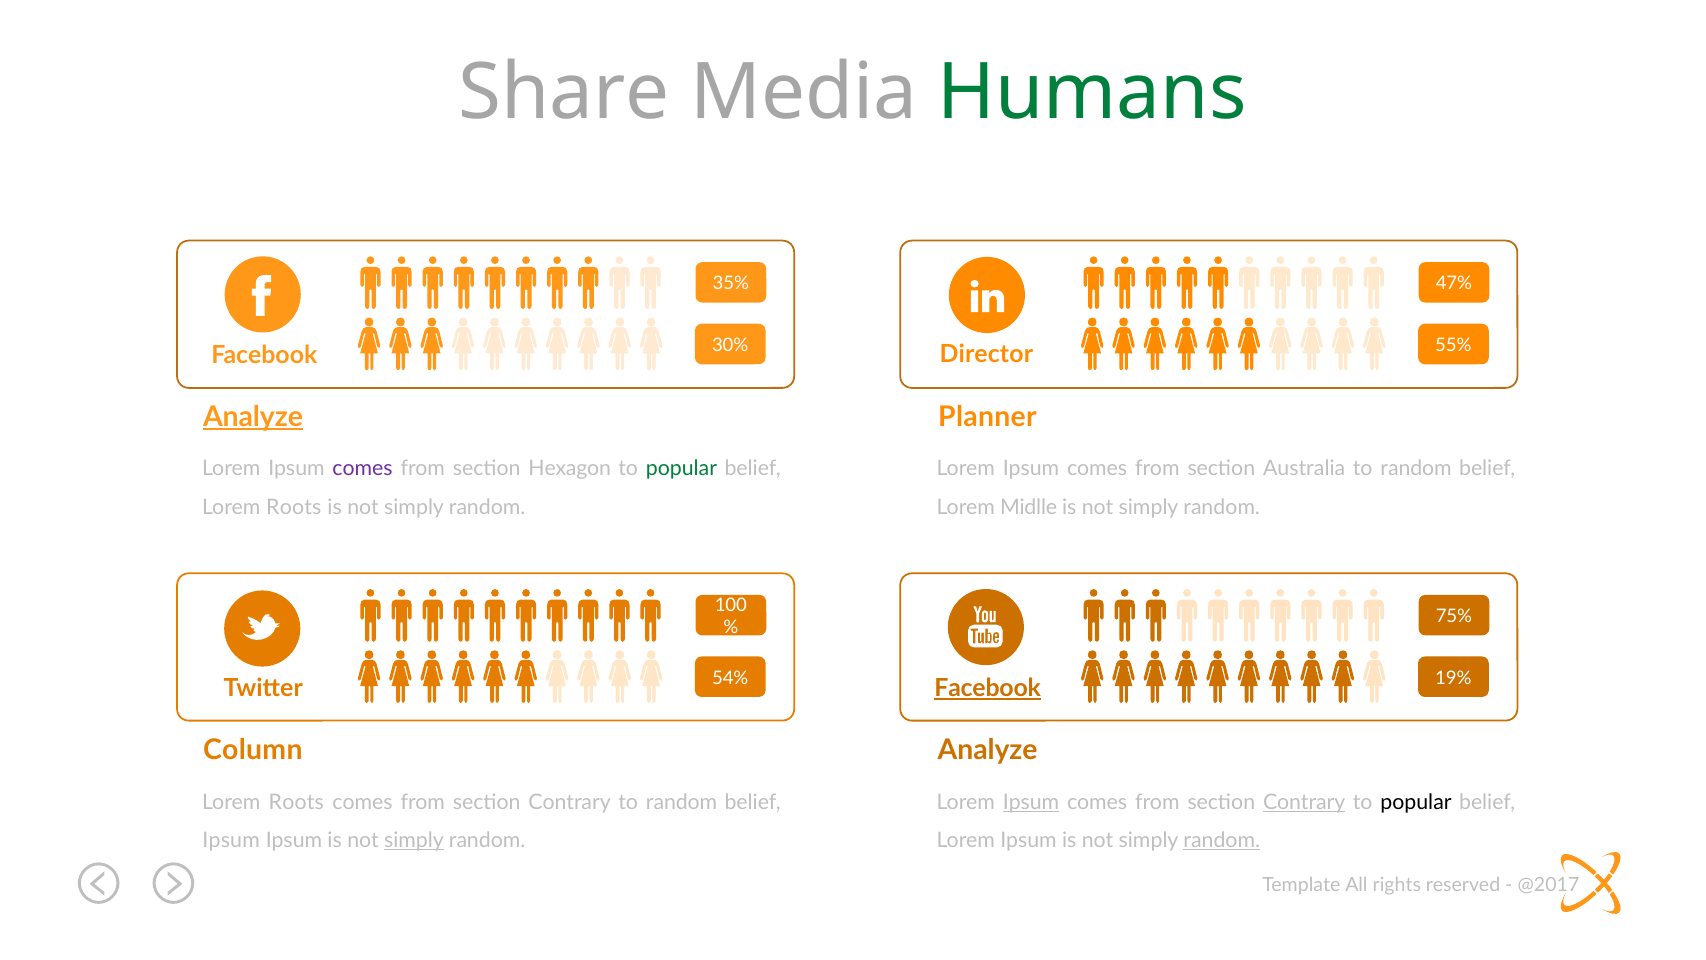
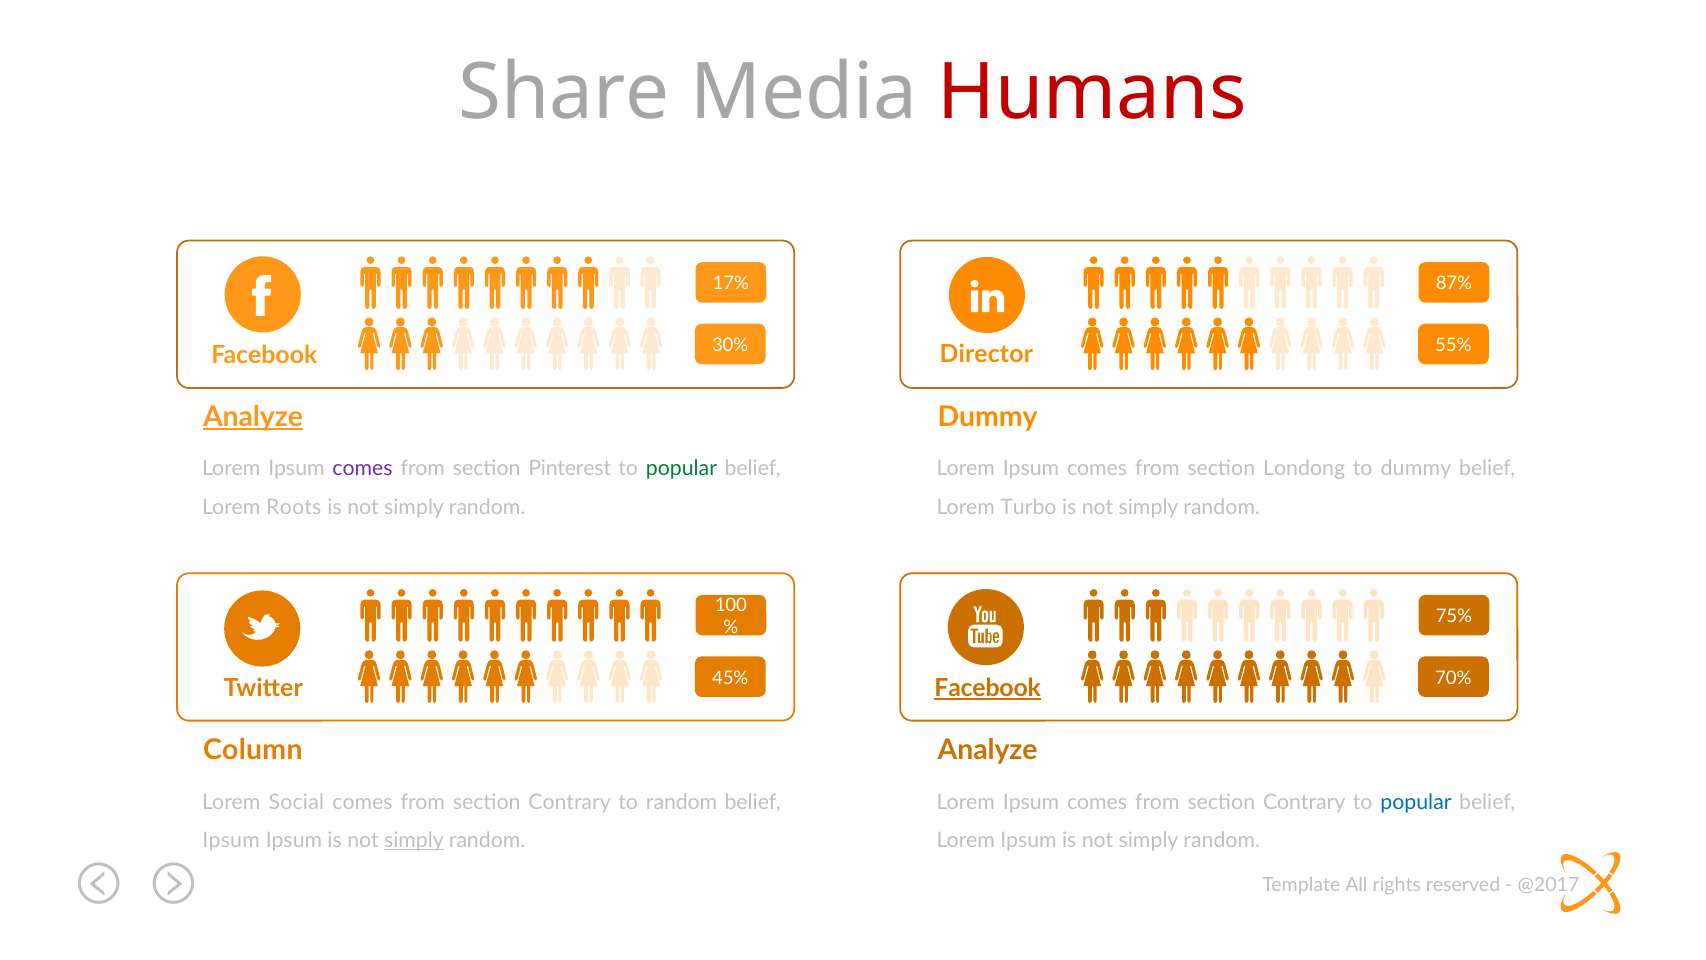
Humans colour: green -> red (1092, 92)
35%: 35% -> 17% (731, 284)
47%: 47% -> 87% (1454, 284)
Planner: Planner -> Dummy (988, 417)
Hexagon: Hexagon -> Pinterest (570, 469)
Australia: Australia -> Londong (1304, 469)
random: random -> dummy (1416, 469)
Midlle: Midlle -> Turbo (1028, 507)
54%: 54% -> 45% (730, 678)
19%: 19% -> 70% (1453, 678)
Roots: Roots -> Social (296, 802)
Ipsum underline: present -> none (1031, 802)
Contrary underline: present -> none (1304, 802)
popular colour: black -> blue (1416, 802)
random underline: present -> none (1222, 840)
